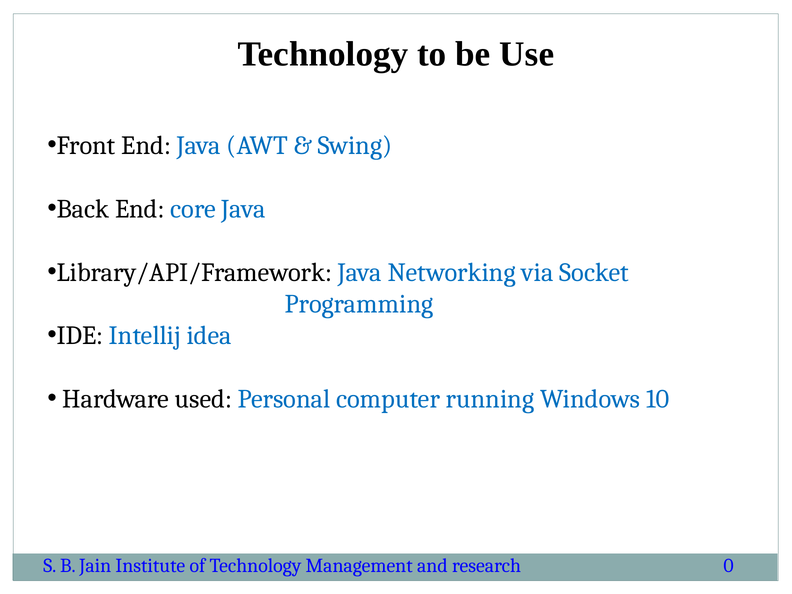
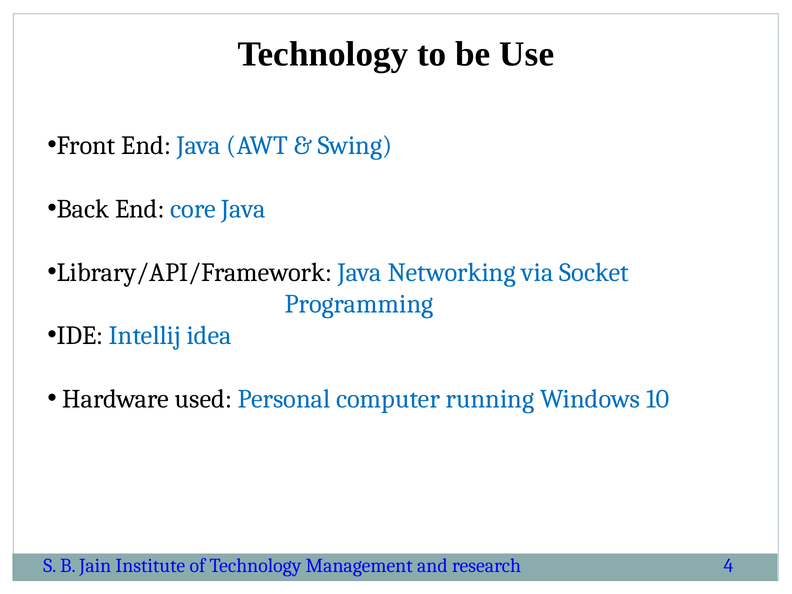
0: 0 -> 4 (728, 566)
